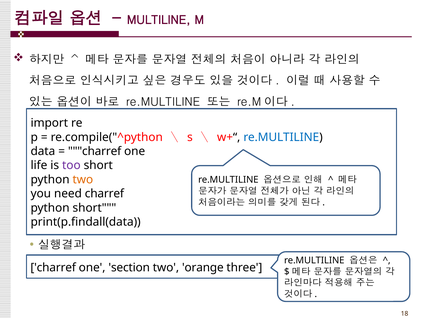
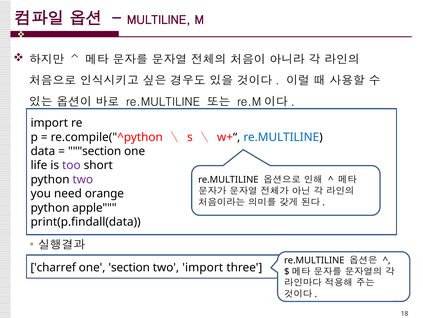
charref: charref -> section (95, 151)
two colour: orange -> purple (83, 179)
need charref: charref -> orange (104, 193)
python short: short -> apple (94, 207)
two orange: orange -> import (203, 267)
